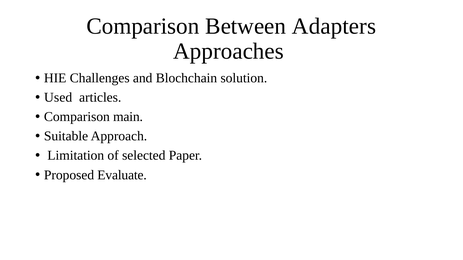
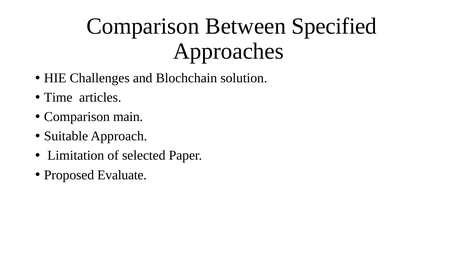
Adapters: Adapters -> Specified (334, 26)
Used: Used -> Time (58, 98)
